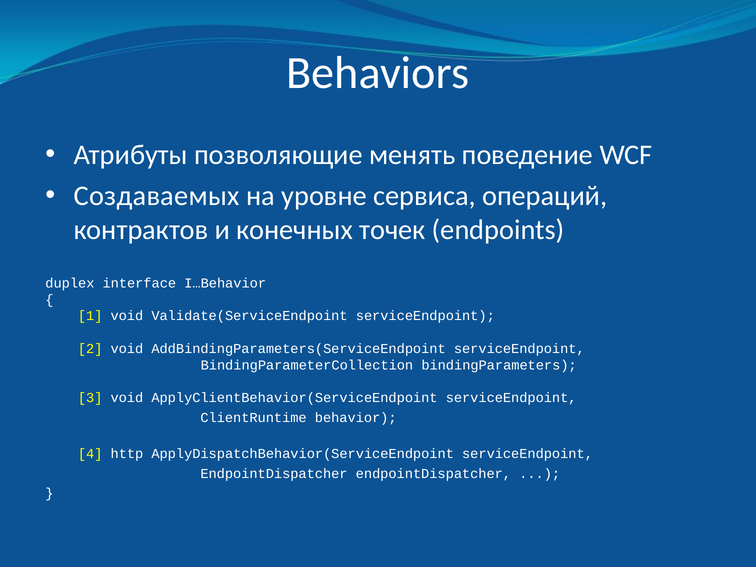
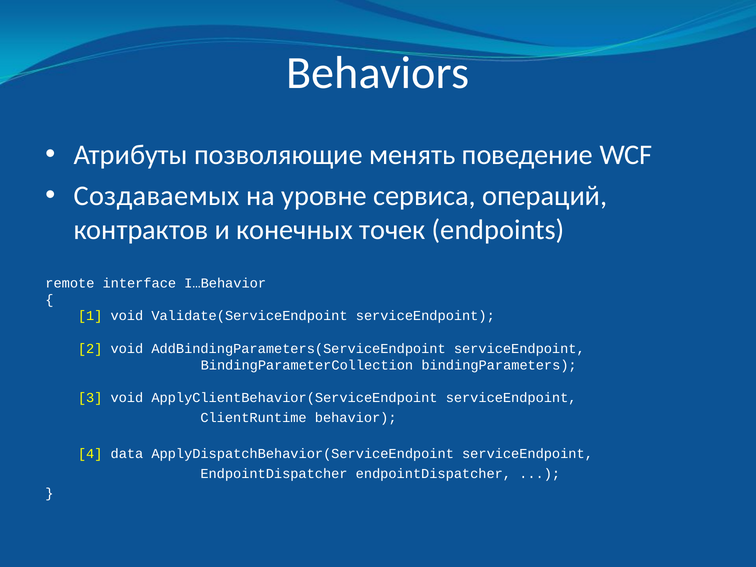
duplex: duplex -> remote (70, 283)
http: http -> data (127, 454)
